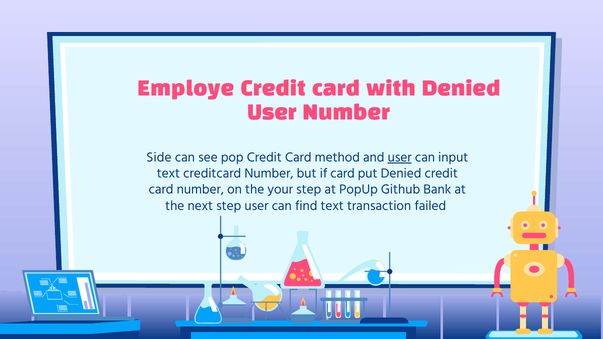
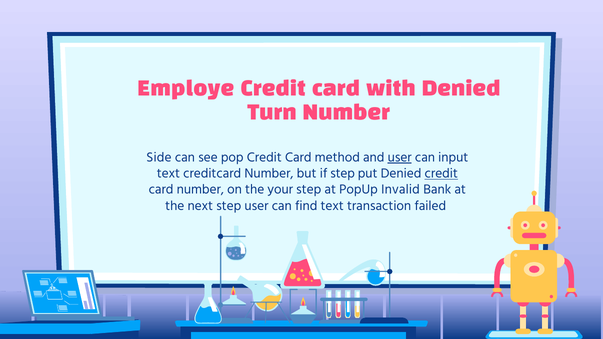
User: User -> Turn (272, 113)
if card: card -> step (343, 174)
credit underline: none -> present (441, 174)
Github: Github -> Invalid (401, 190)
